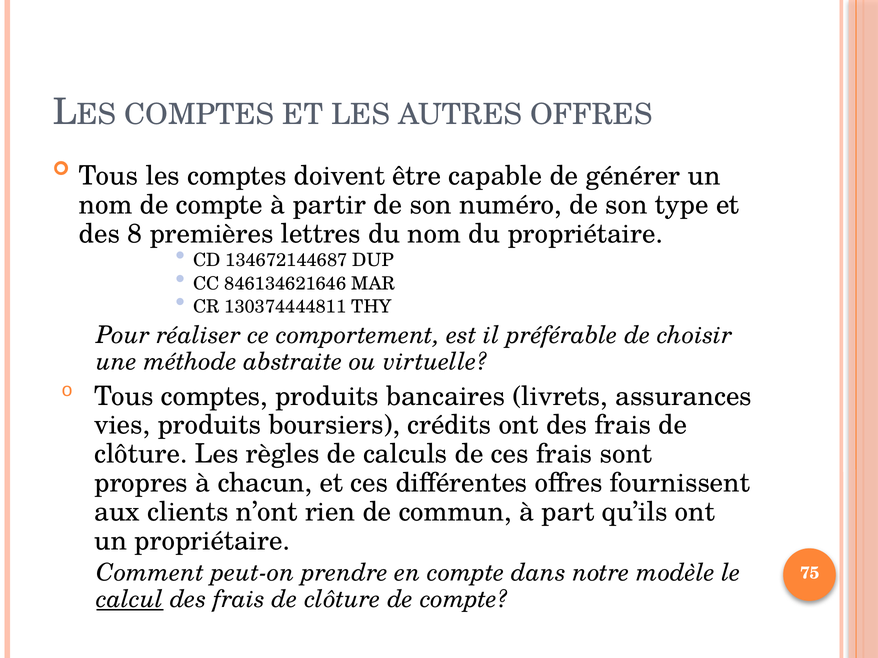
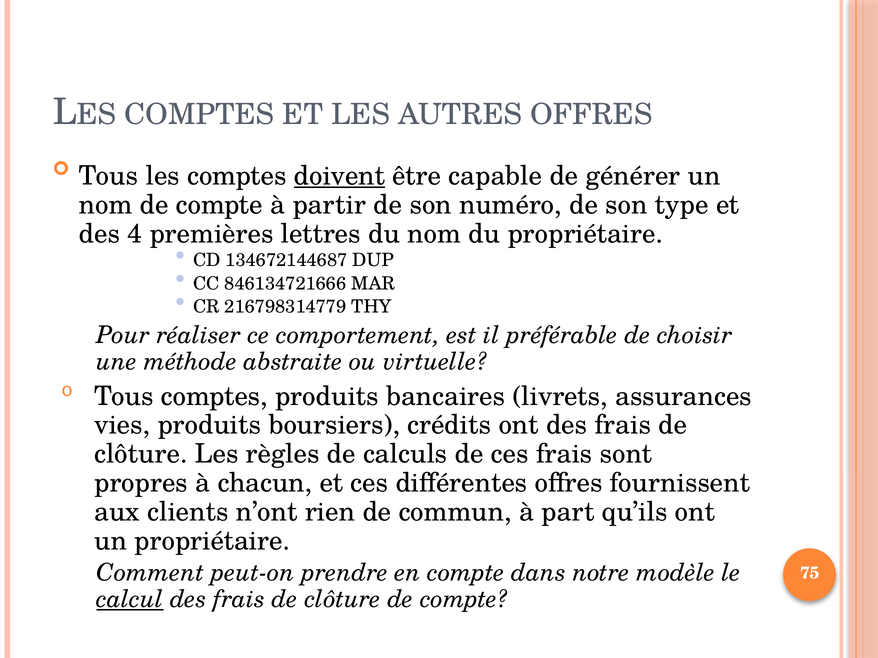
doivent underline: none -> present (340, 176)
8: 8 -> 4 (135, 234)
846134621646: 846134621646 -> 846134721666 (285, 284)
130374444811: 130374444811 -> 216798314779 (285, 307)
